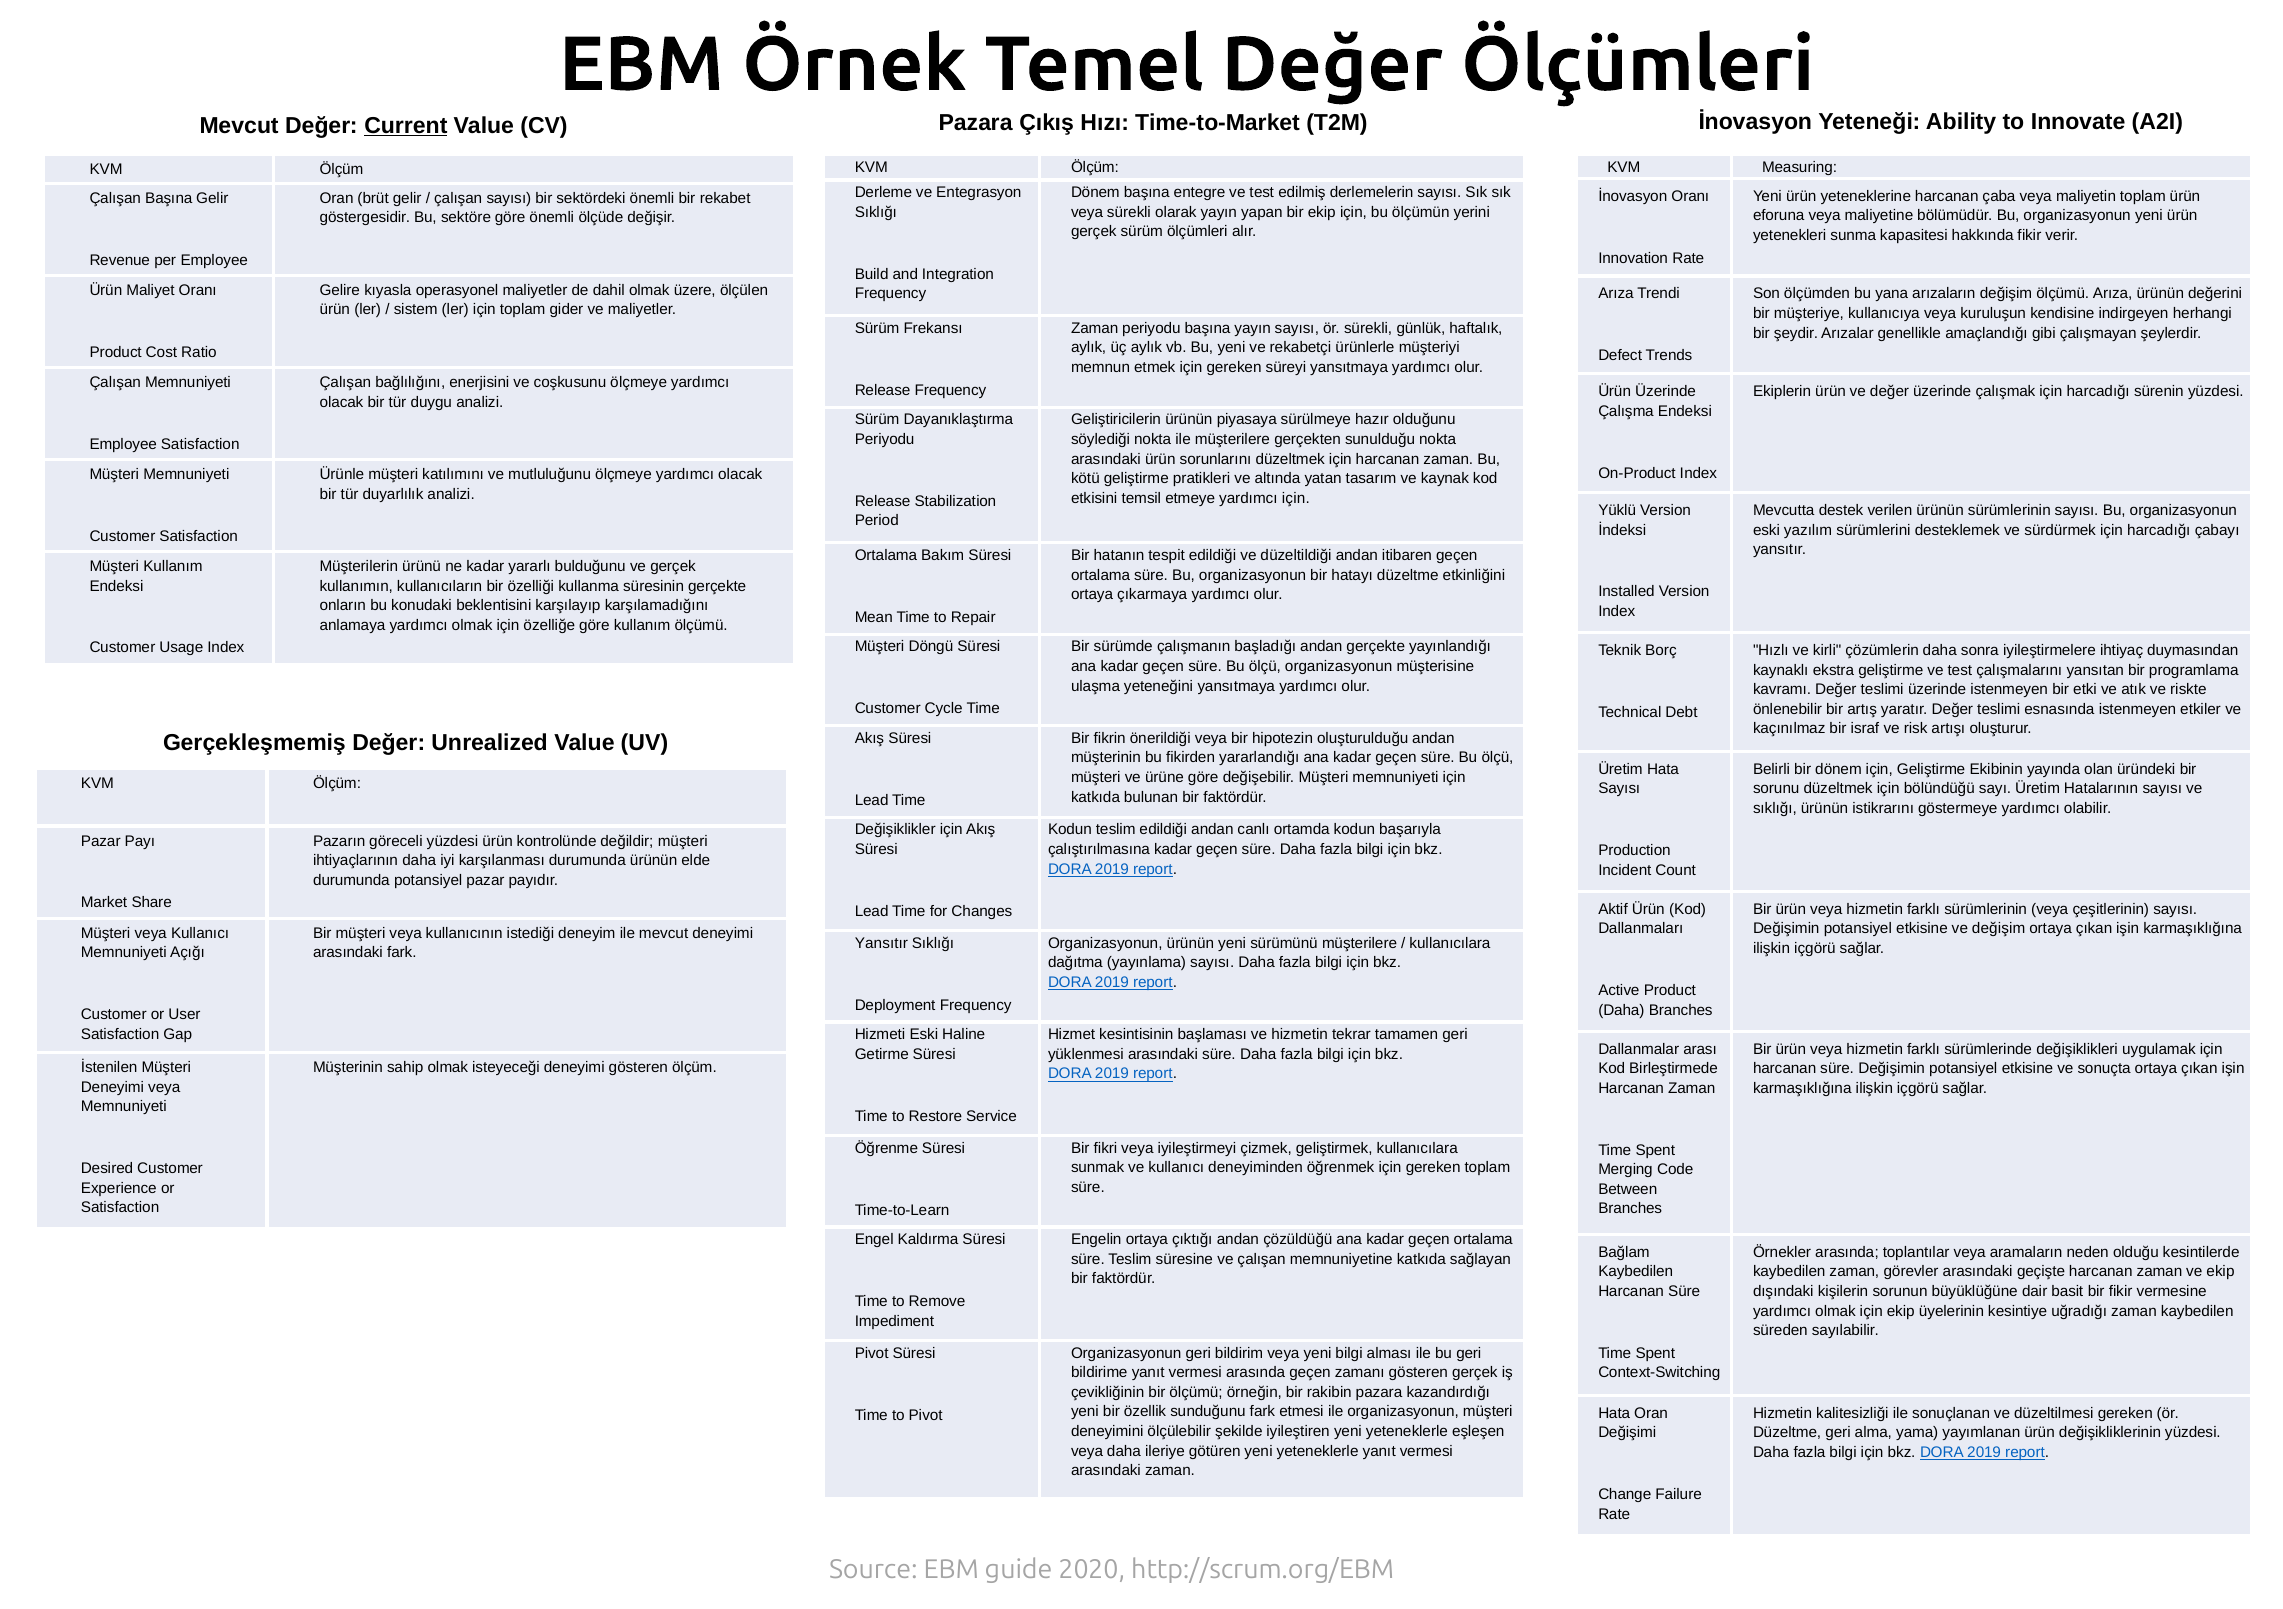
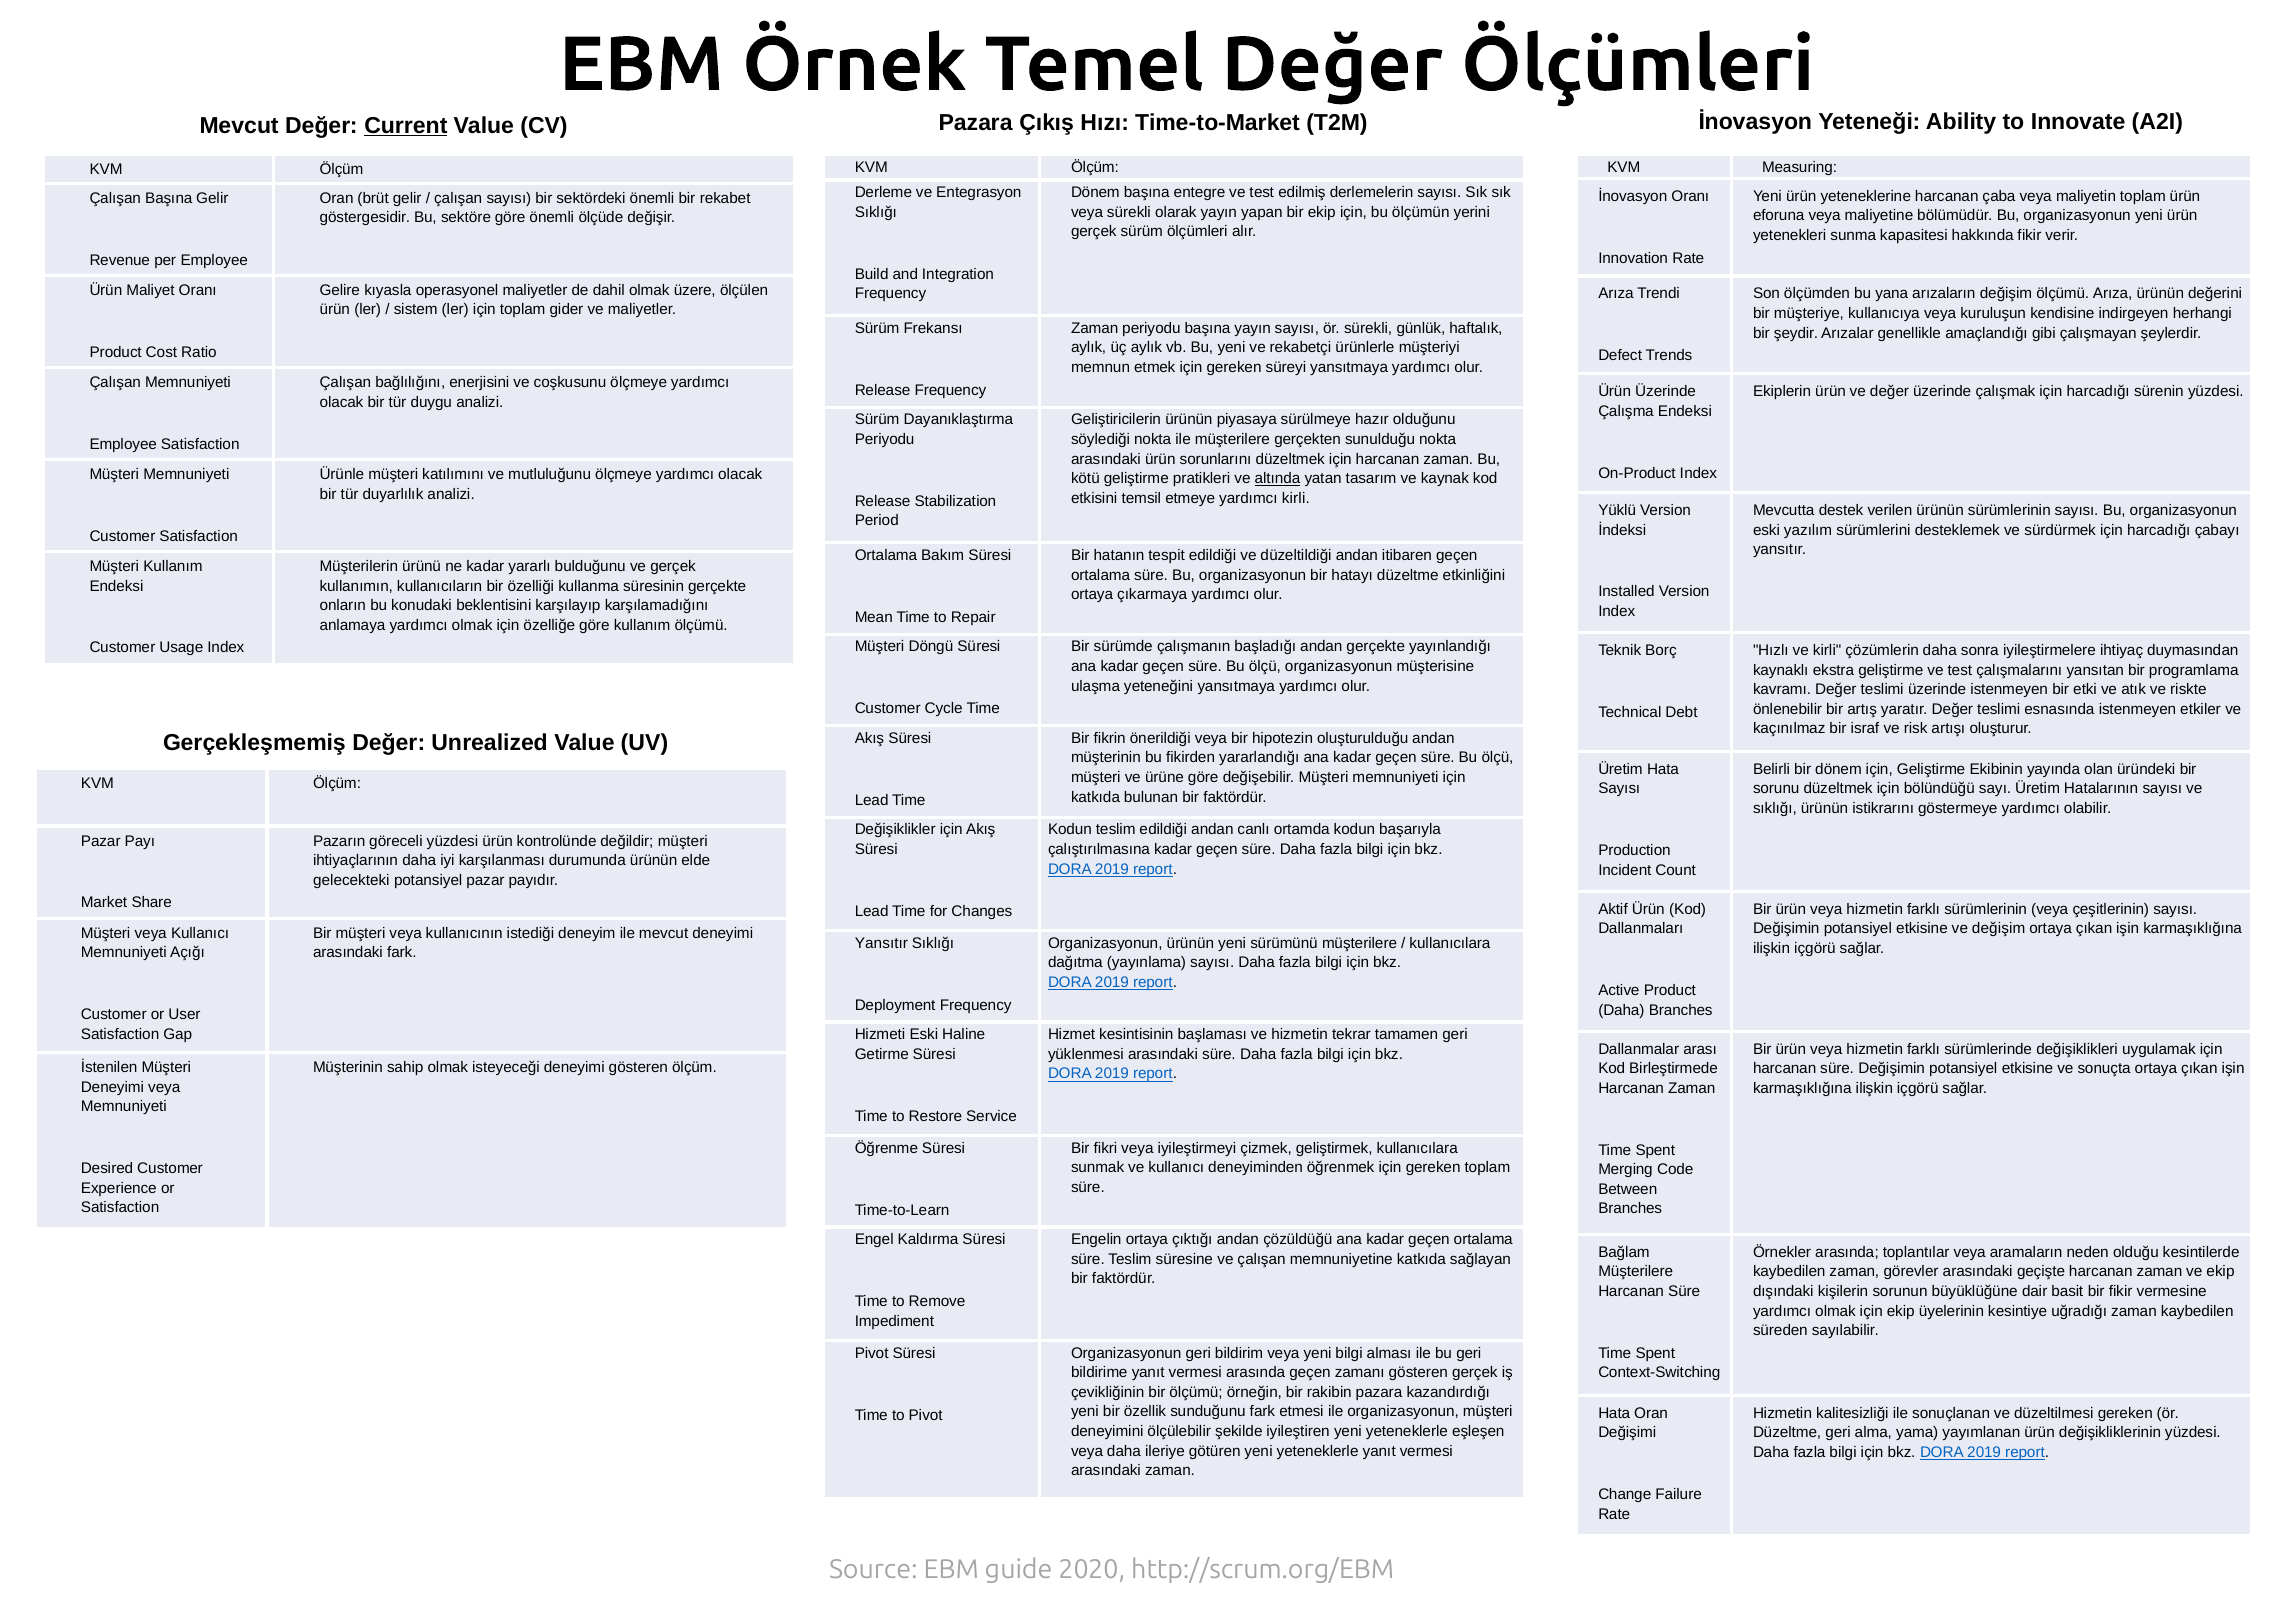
altında underline: none -> present (1277, 479)
yardımcı için: için -> kirli (1296, 498)
durumunda: durumunda -> gelecekteki (351, 880)
Kaybedilen: Kaybedilen -> Müşterilere (1636, 1272)
